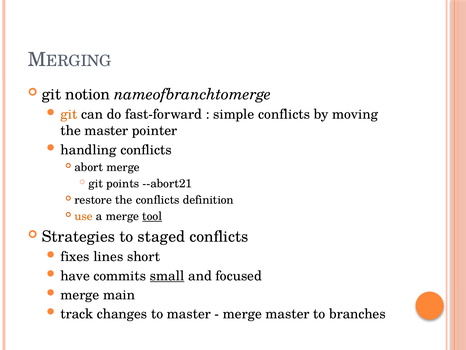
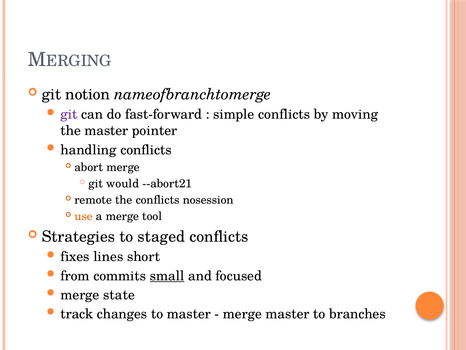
git colour: orange -> purple (69, 114)
points: points -> would (123, 183)
restore: restore -> remote (93, 200)
definition: definition -> nosession (208, 200)
tool underline: present -> none (152, 216)
have: have -> from (75, 275)
main: main -> state (119, 294)
